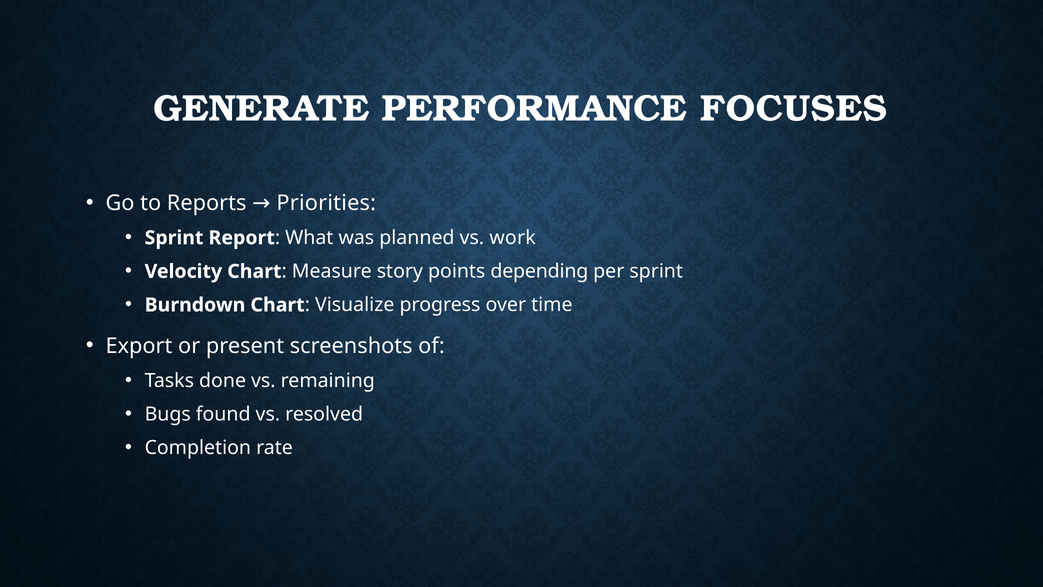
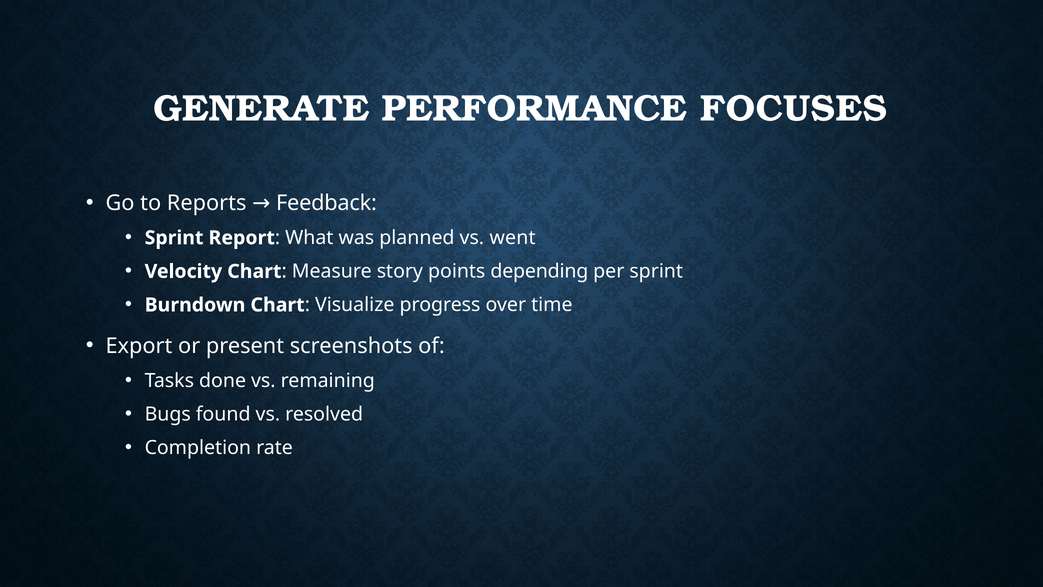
Priorities: Priorities -> Feedback (326, 203)
work: work -> went (513, 238)
